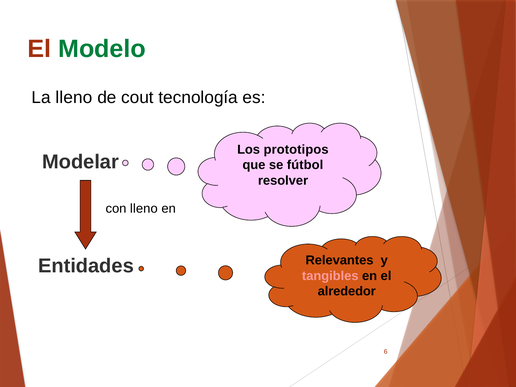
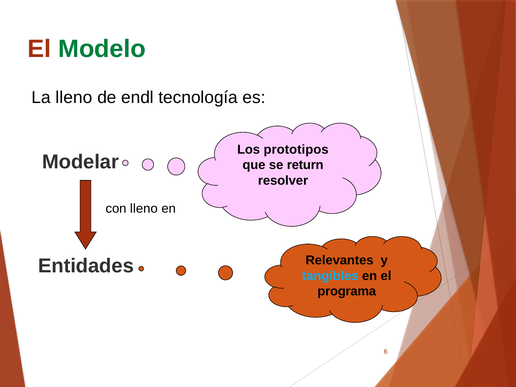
cout: cout -> endl (138, 97)
fútbol: fútbol -> return (305, 165)
tangibles colour: pink -> light blue (330, 276)
alrededor: alrededor -> programa (347, 291)
